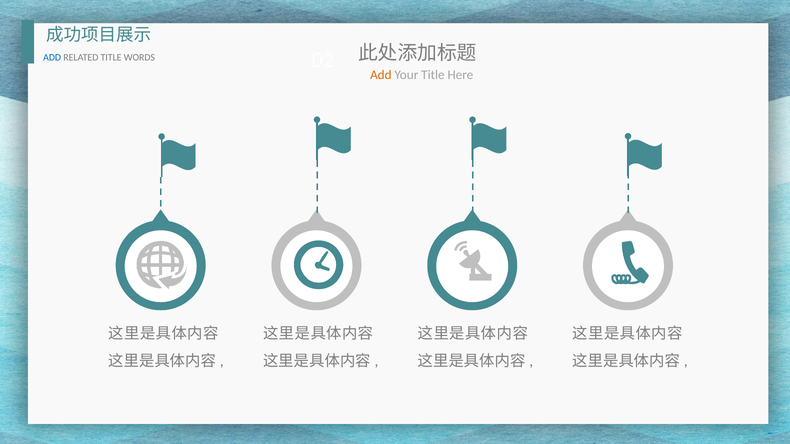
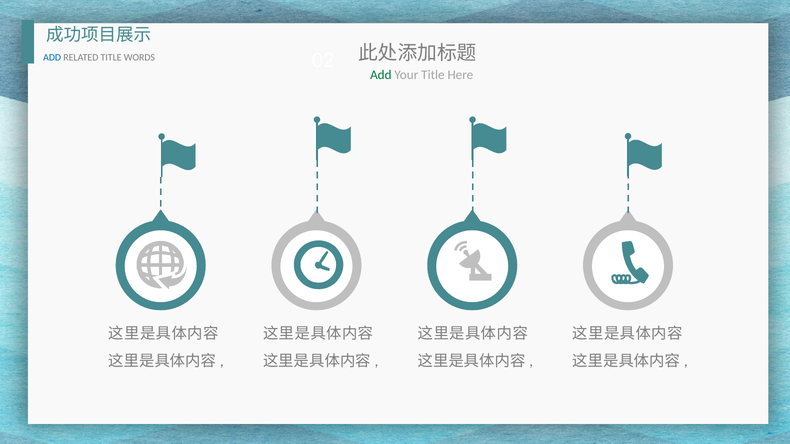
Add colour: orange -> green (381, 75)
